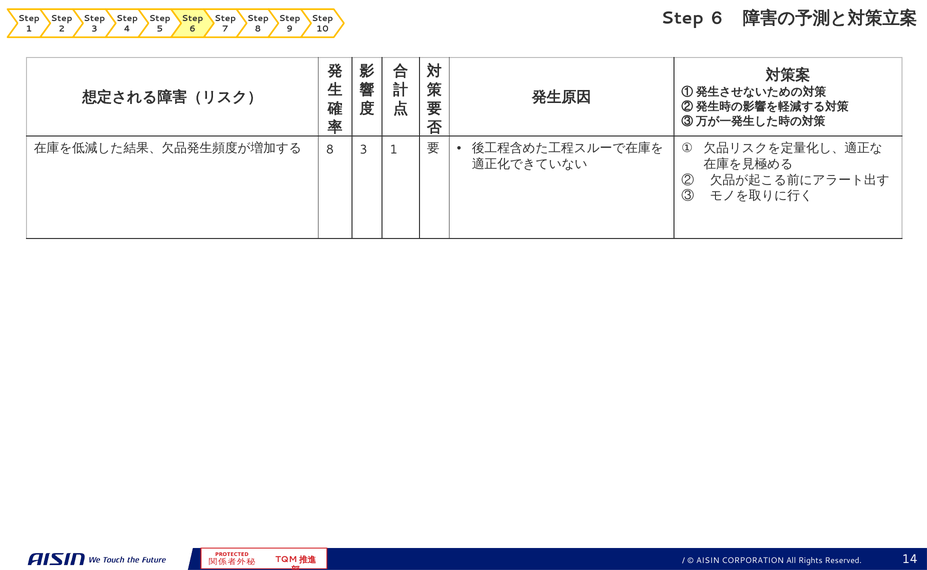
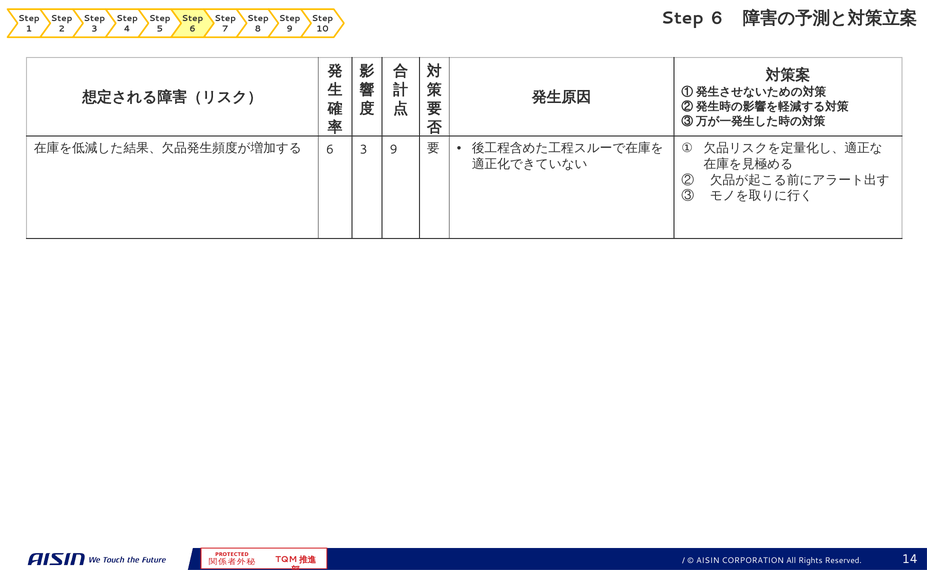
8: 8 -> 6 (330, 150)
3 1: 1 -> 9 (394, 150)
